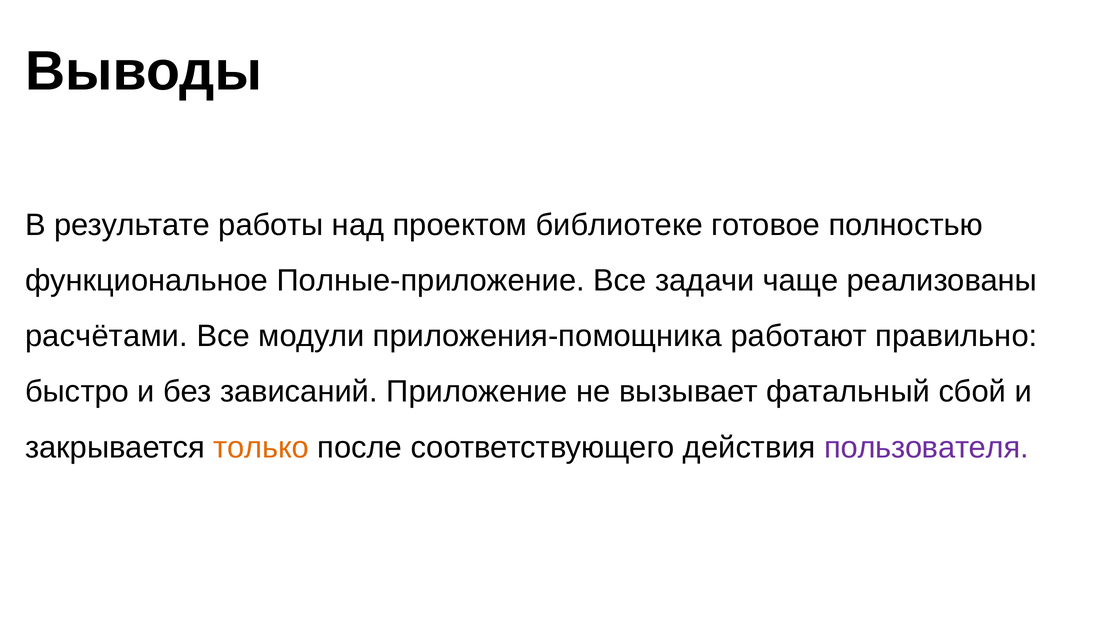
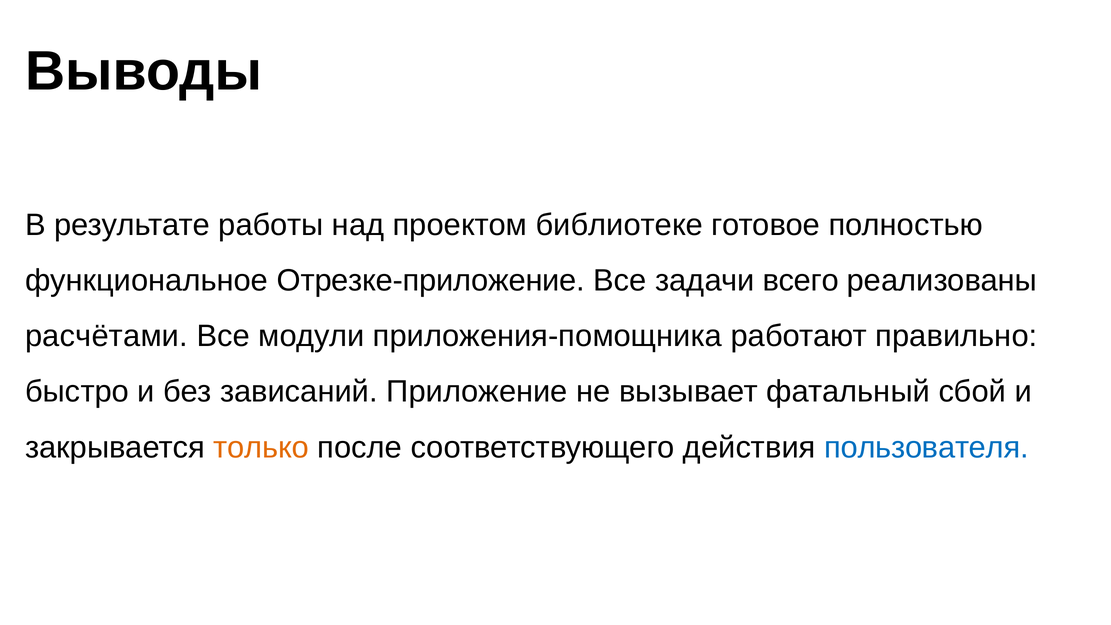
Полные-приложение: Полные-приложение -> Отрезке-приложение (431, 281)
чаще: чаще -> всего (801, 281)
пользователя colour: purple -> blue (926, 447)
